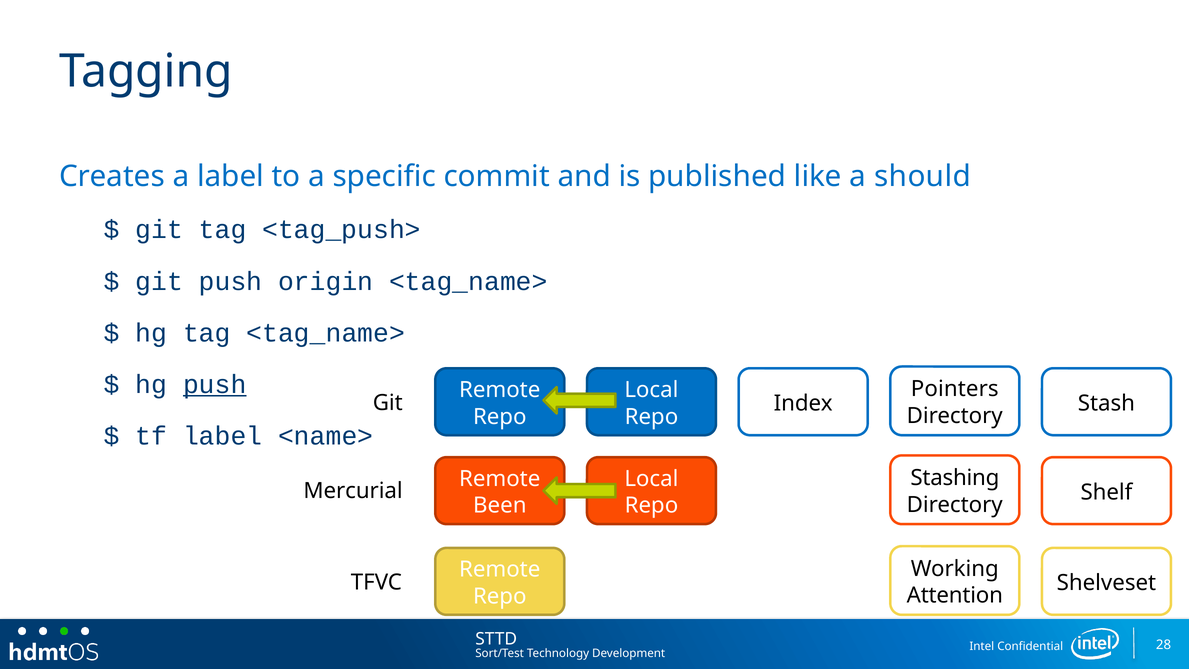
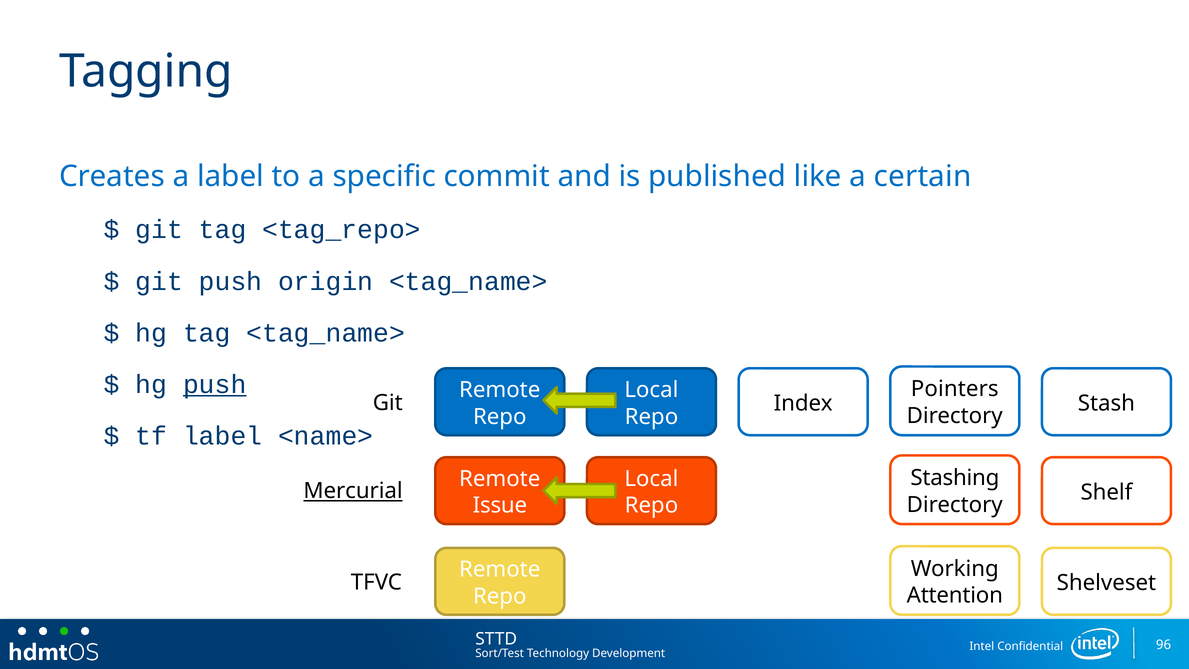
should: should -> certain (923, 176)
<tag_push>: <tag_push> -> <tag_repo> (341, 230)
Mercurial underline: none -> present (353, 491)
Been: Been -> Issue (500, 505)
28: 28 -> 96 (1164, 645)
